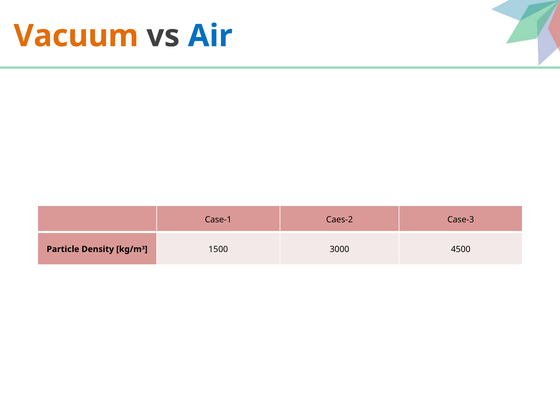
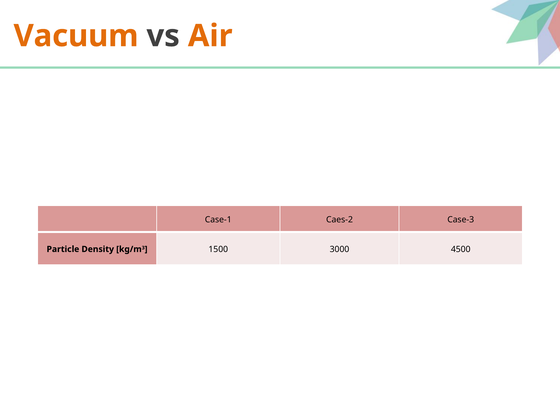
Air colour: blue -> orange (210, 36)
